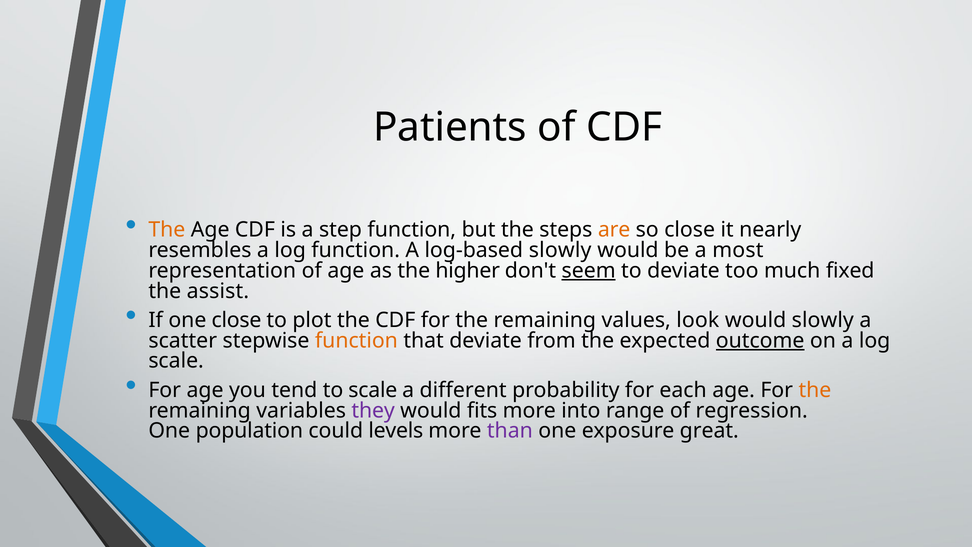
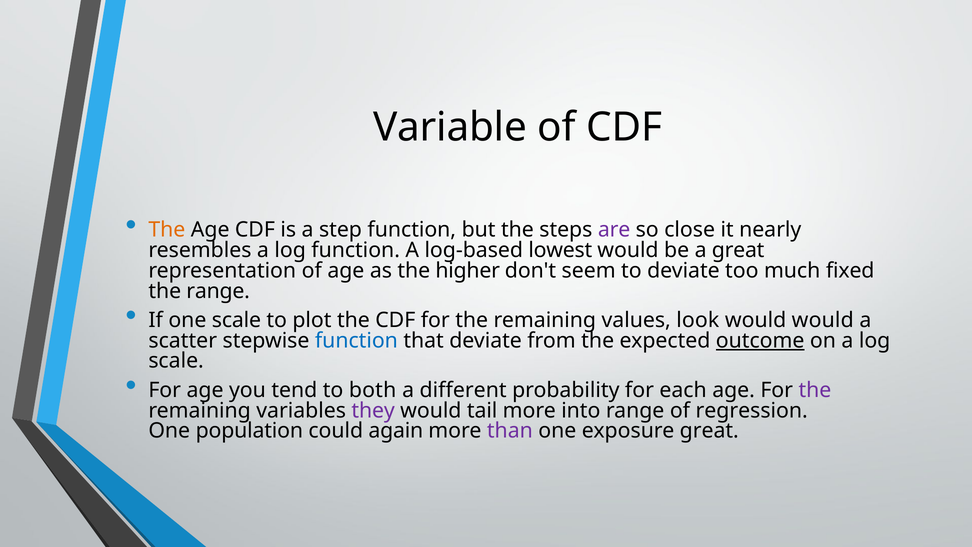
Patients: Patients -> Variable (450, 127)
are colour: orange -> purple (614, 230)
log-based slowly: slowly -> lowest (560, 250)
a most: most -> great (738, 250)
seem underline: present -> none (589, 270)
the assist: assist -> range (218, 291)
one close: close -> scale (236, 320)
would slowly: slowly -> would (823, 320)
function colour: orange -> blue (356, 340)
to scale: scale -> both (373, 390)
the colour: orange -> purple (815, 390)
fits: fits -> tail (482, 410)
levels: levels -> again (396, 431)
